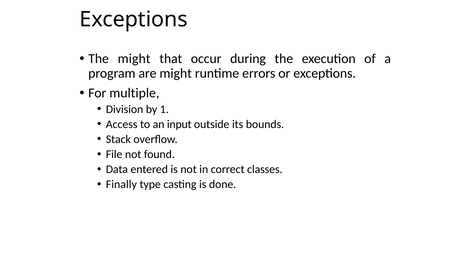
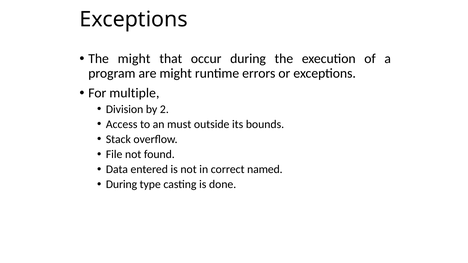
1: 1 -> 2 (164, 109)
input: input -> must (179, 124)
classes: classes -> named (265, 170)
Finally: Finally -> During (121, 185)
